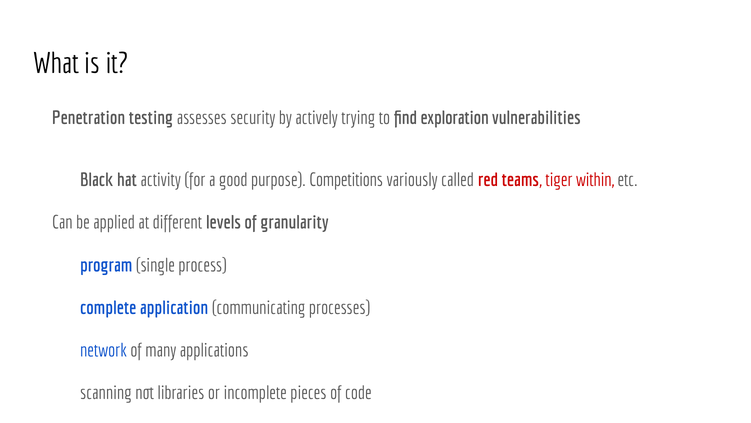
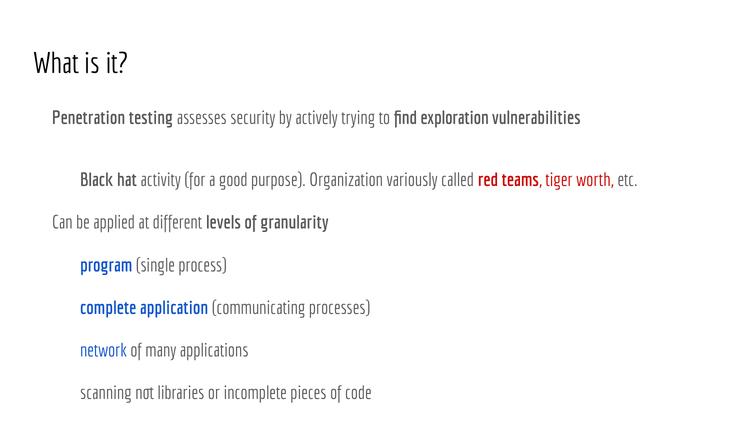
Competitions: Competitions -> Organization (346, 180)
within: within -> worth (595, 180)
